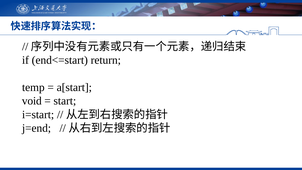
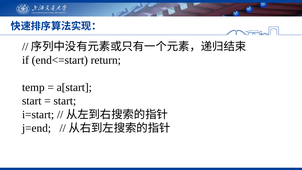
void: void -> start (32, 101)
